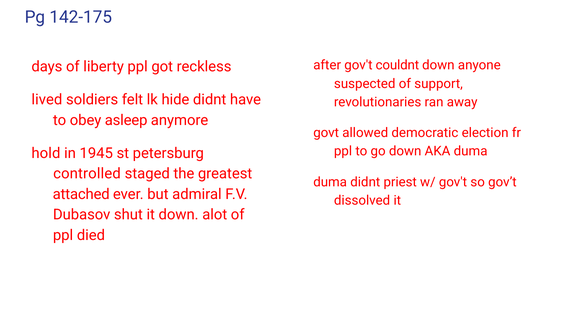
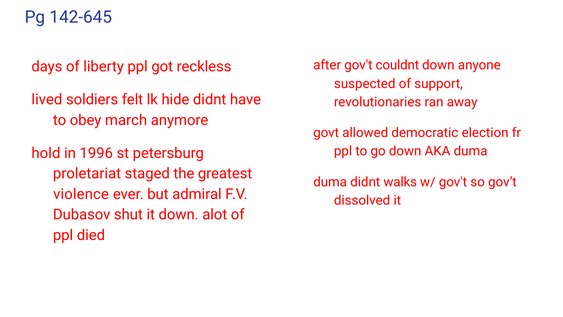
142-175: 142-175 -> 142-645 (81, 17)
asleep: asleep -> march (126, 120)
1945: 1945 -> 1996 (96, 153)
controlled: controlled -> proletariat (87, 173)
priest: priest -> walks (400, 182)
attached: attached -> violence (81, 194)
